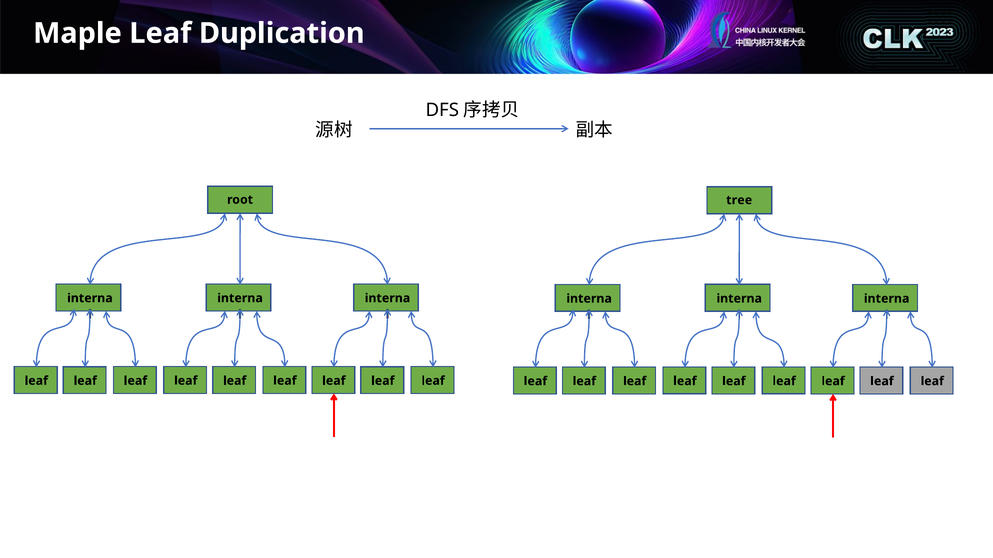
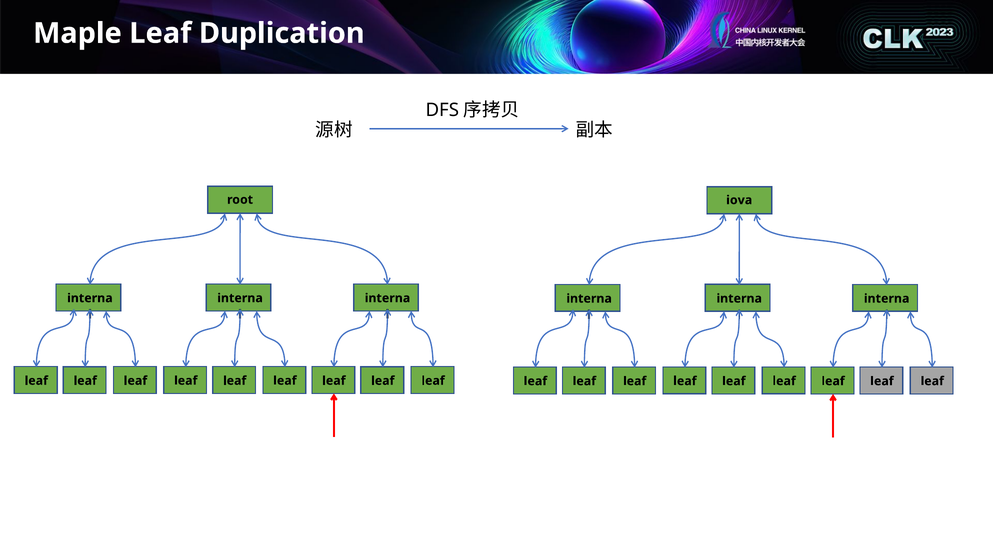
tree: tree -> iova (739, 200)
